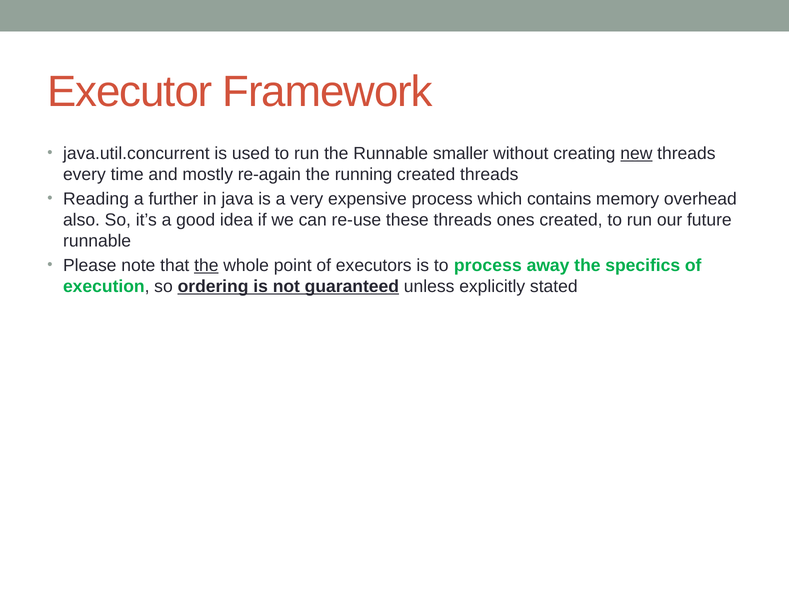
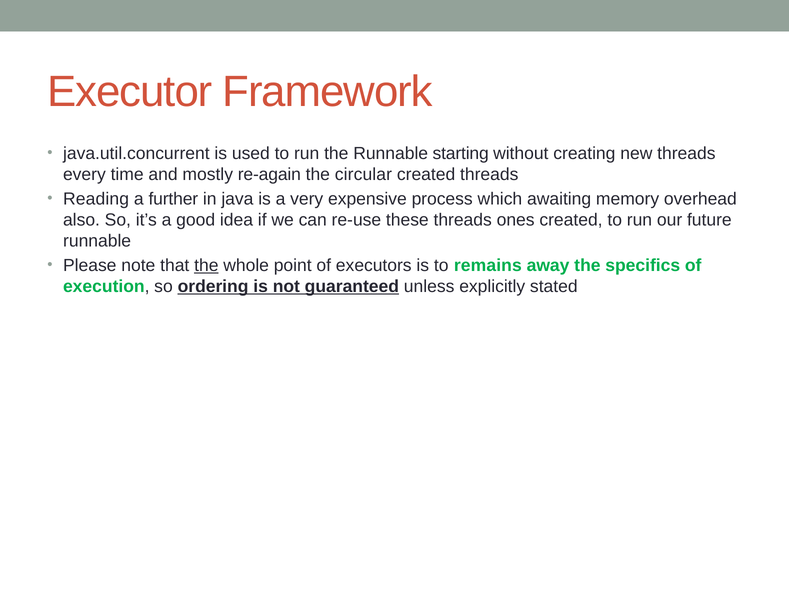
smaller: smaller -> starting (461, 154)
new underline: present -> none (636, 154)
running: running -> circular (363, 175)
contains: contains -> awaiting (559, 199)
to process: process -> remains (488, 266)
